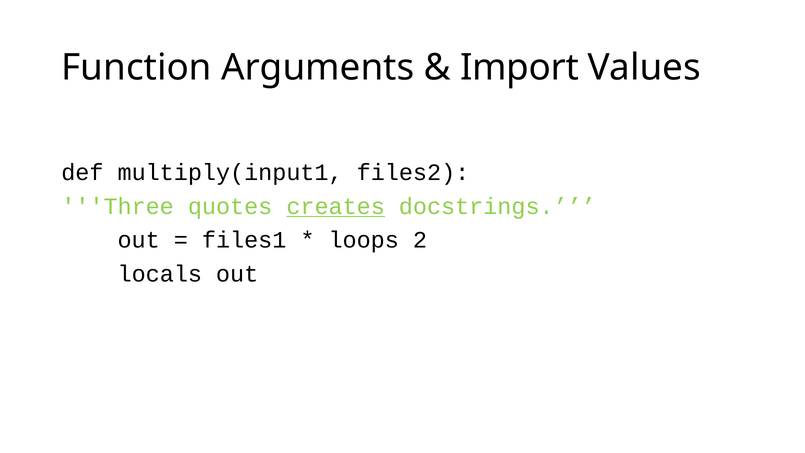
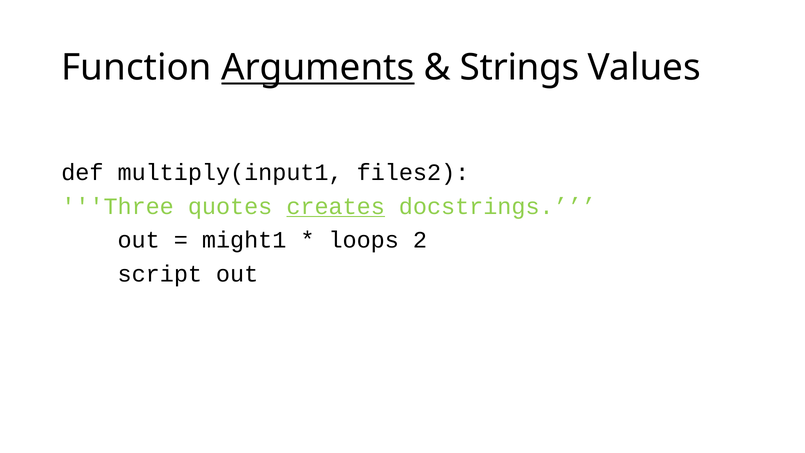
Arguments underline: none -> present (318, 68)
Import: Import -> Strings (520, 68)
files1: files1 -> might1 (244, 240)
locals: locals -> script (160, 274)
